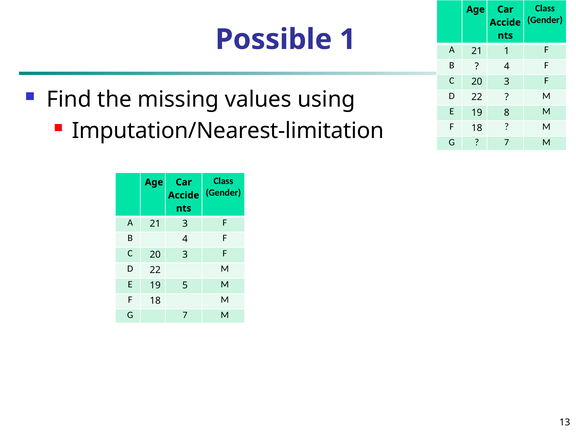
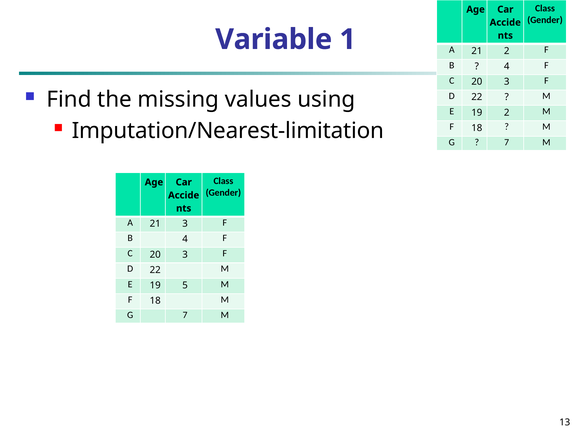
Possible: Possible -> Variable (274, 39)
21 1: 1 -> 2 (507, 51)
19 8: 8 -> 2 (507, 113)
